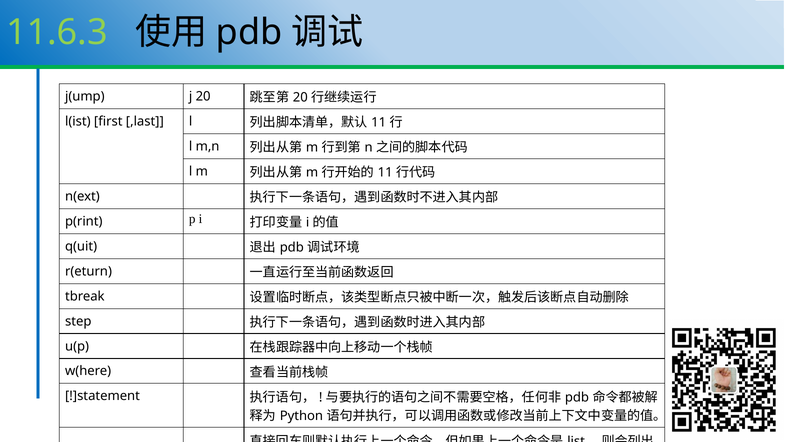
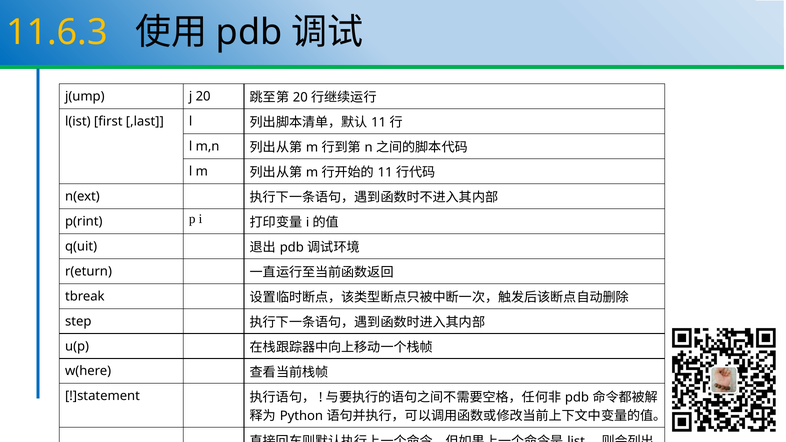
11.6.3 colour: light green -> yellow (57, 32)
